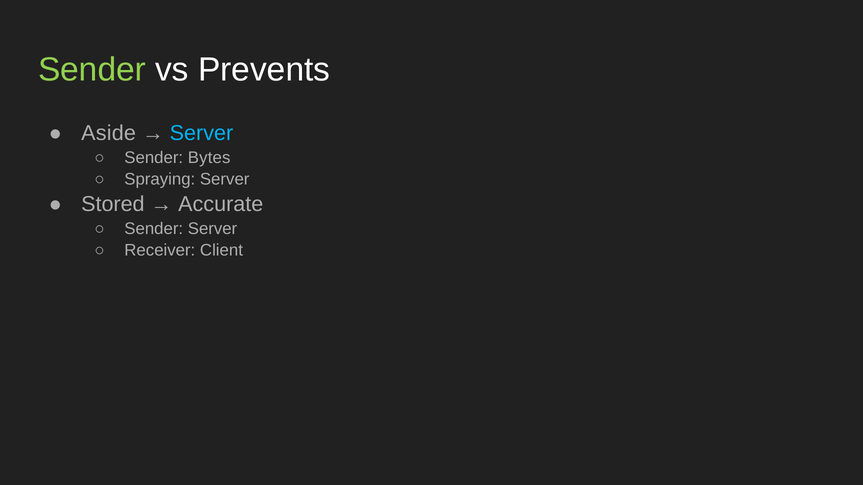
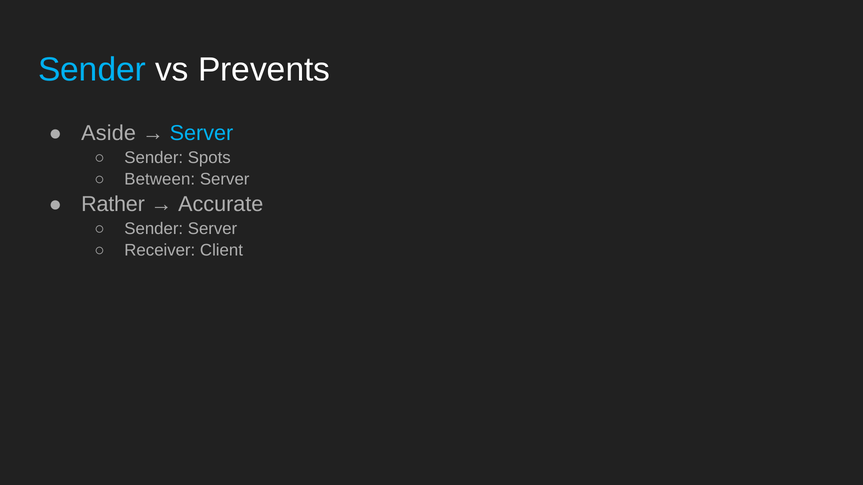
Sender colour: light green -> light blue (92, 70)
Bytes: Bytes -> Spots (209, 158)
Spraying: Spraying -> Between (160, 179)
Stored: Stored -> Rather (113, 205)
